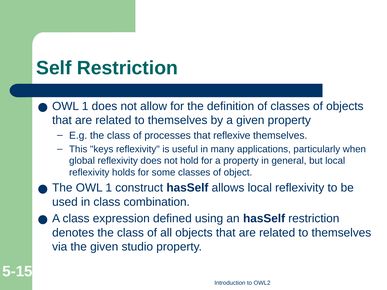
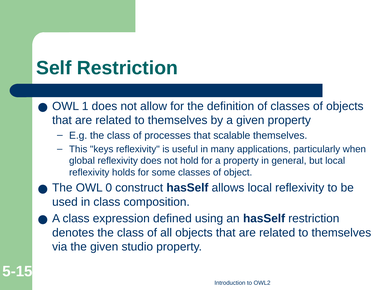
reflexive: reflexive -> scalable (232, 136)
The OWL 1: 1 -> 0 (109, 188)
combination: combination -> composition (157, 202)
